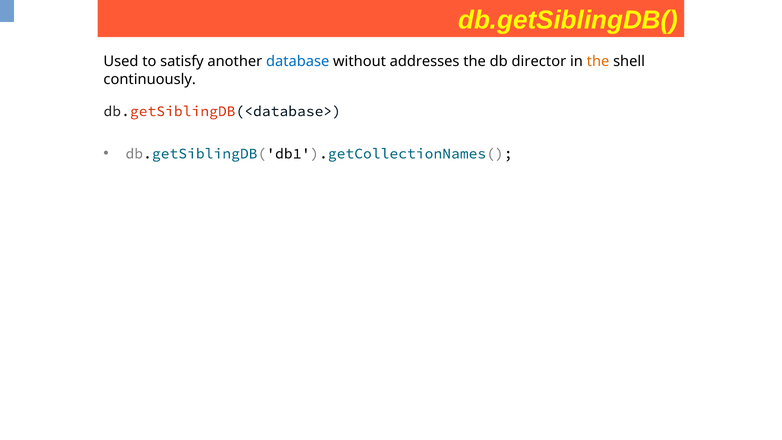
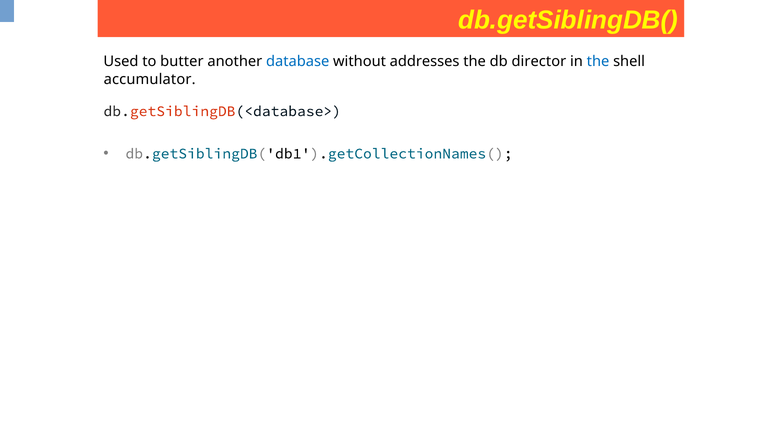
satisfy: satisfy -> butter (182, 62)
the colour: orange -> blue (598, 62)
continuously: continuously -> accumulator (150, 79)
